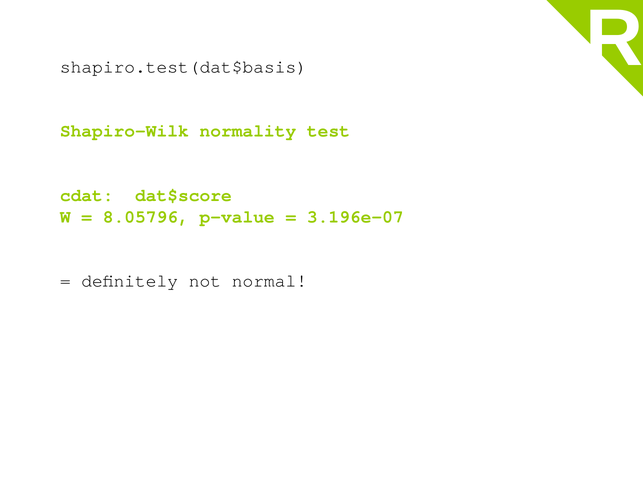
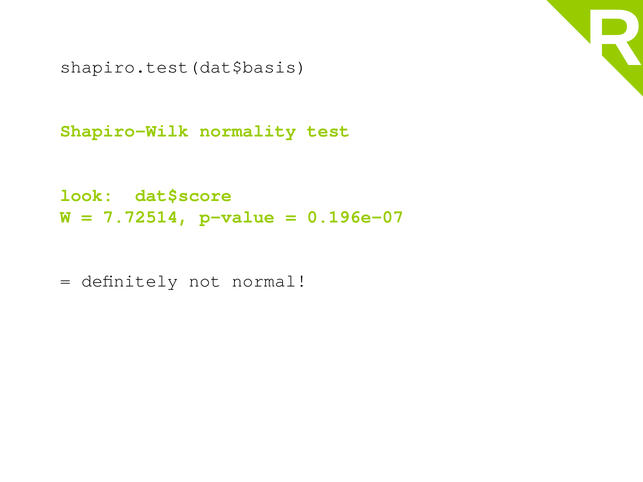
cdat: cdat -> look (87, 195)
8.05796: 8.05796 -> 7.72514 (146, 217)
3.196e-07: 3.196e-07 -> 0.196e-07 (355, 217)
